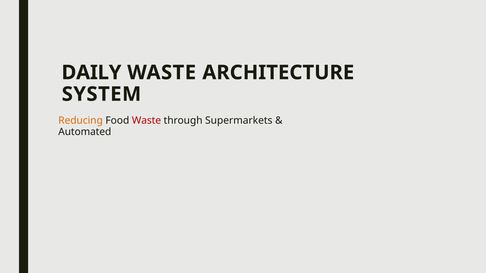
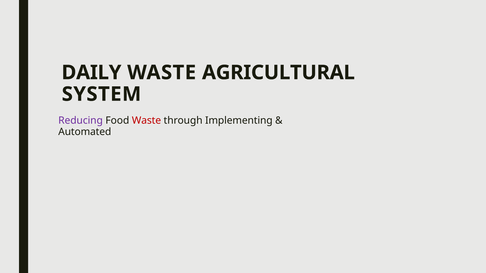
ARCHITECTURE: ARCHITECTURE -> AGRICULTURAL (278, 73)
Reducing colour: orange -> purple (81, 121)
Supermarkets: Supermarkets -> Implementing (239, 121)
